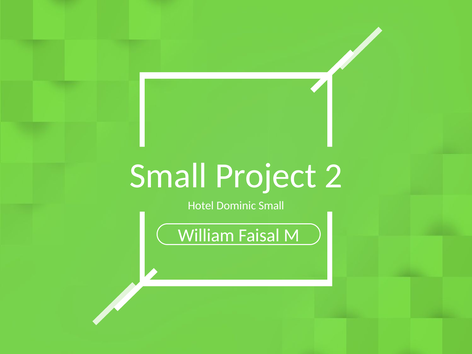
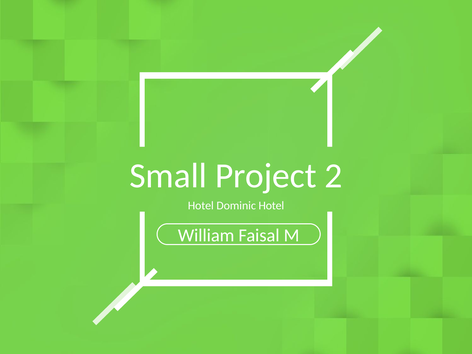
Dominic Small: Small -> Hotel (271, 205)
